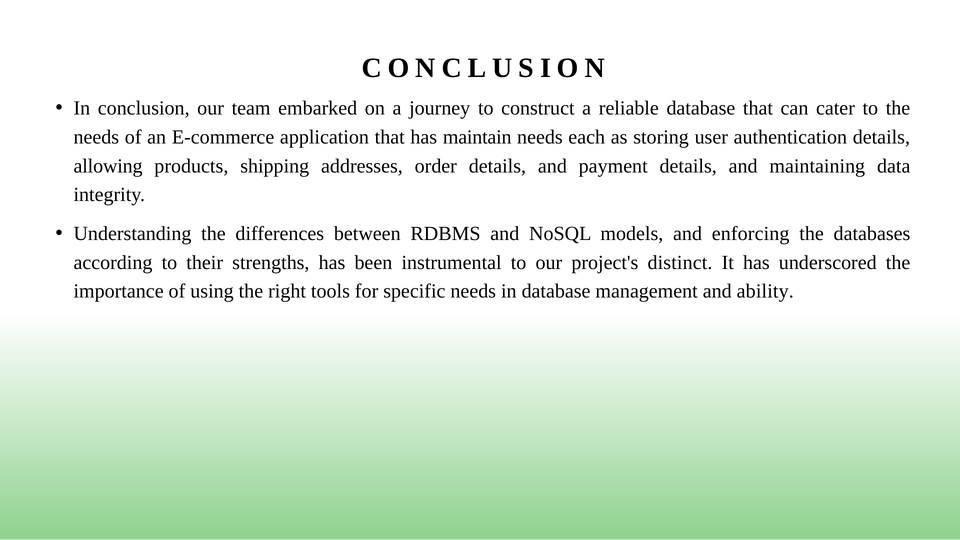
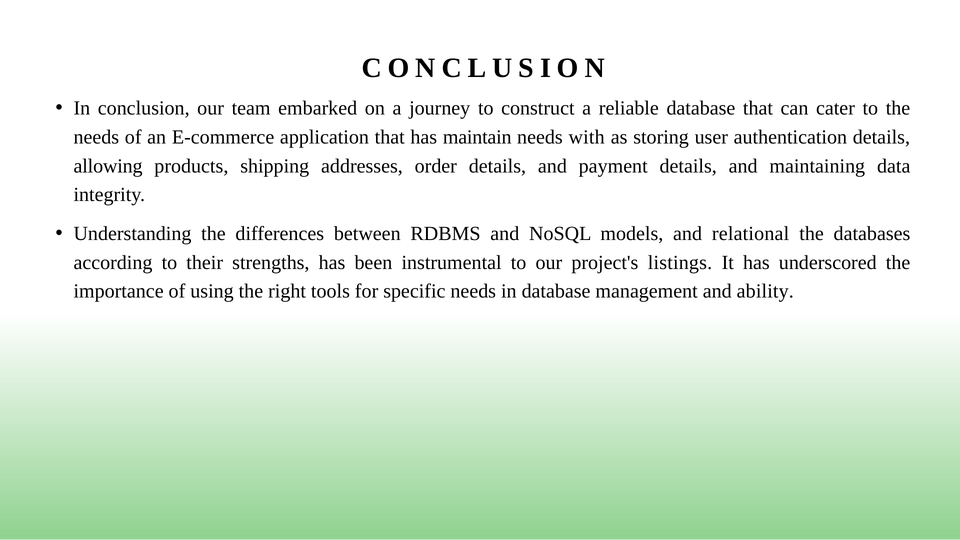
each: each -> with (587, 137)
enforcing: enforcing -> relational (751, 234)
distinct: distinct -> listings (680, 262)
